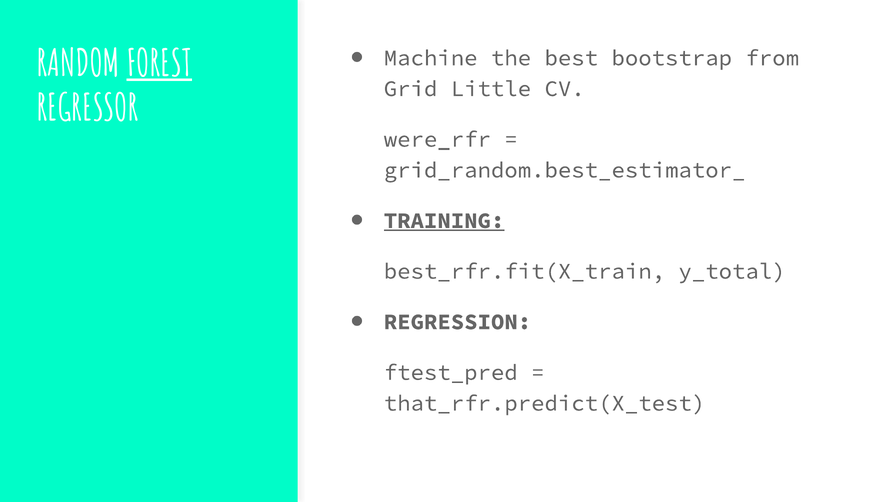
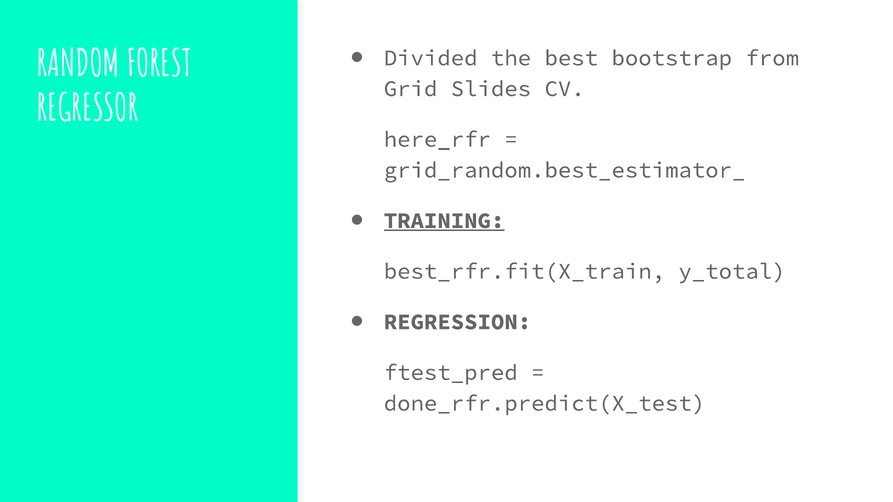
FOREST underline: present -> none (159, 64)
Machine: Machine -> Divided (431, 58)
Little: Little -> Slides (491, 89)
were_rfr: were_rfr -> here_rfr (437, 139)
that_rfr.predict(X_test: that_rfr.predict(X_test -> done_rfr.predict(X_test (545, 403)
